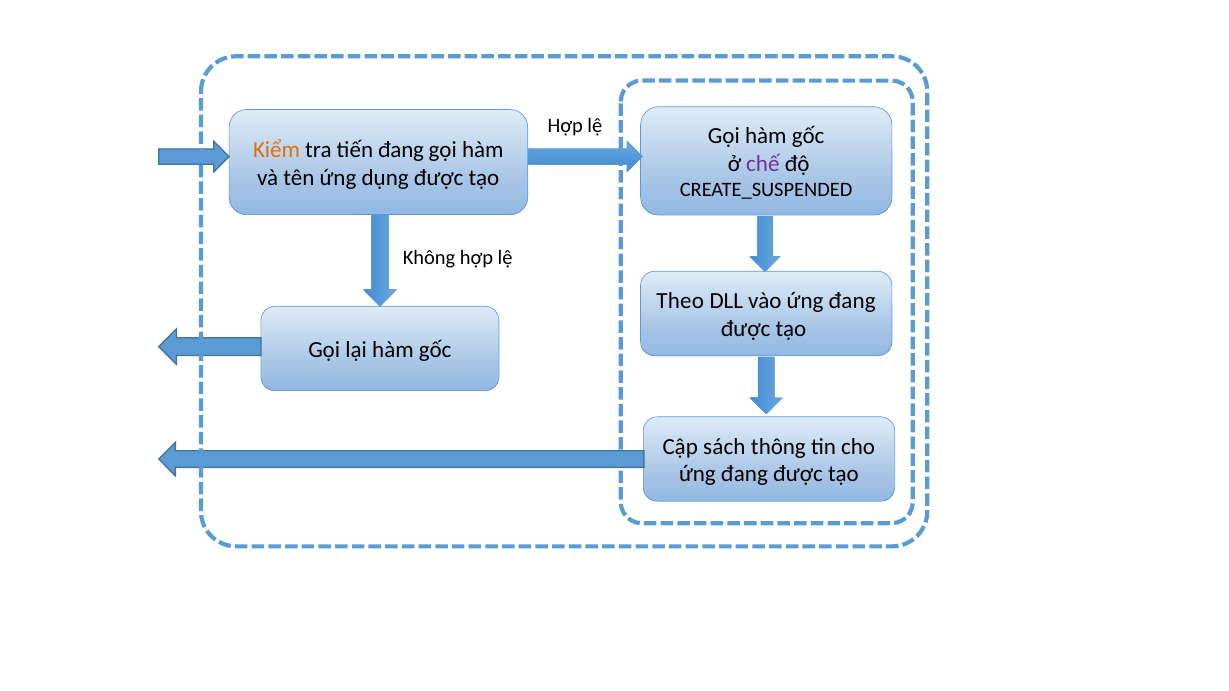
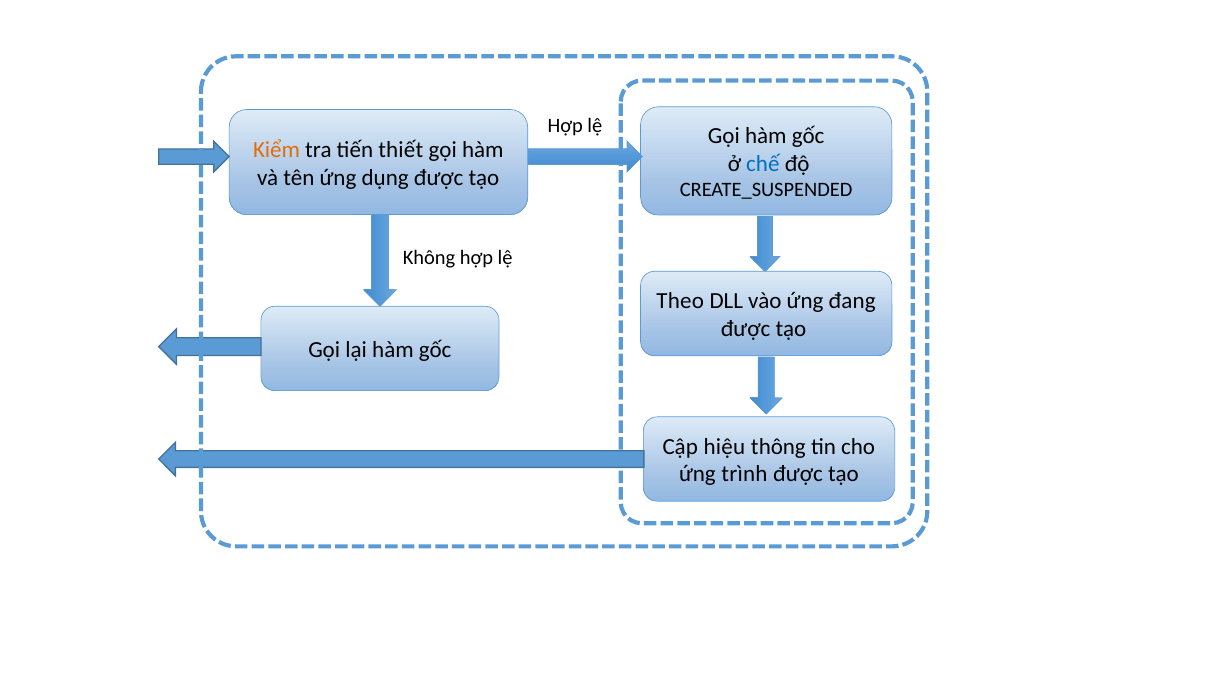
tiến đang: đang -> thiết (401, 150)
chế colour: purple -> blue (763, 164)
sách: sách -> hiệu (724, 447)
đang: đang -> trình (744, 475)
